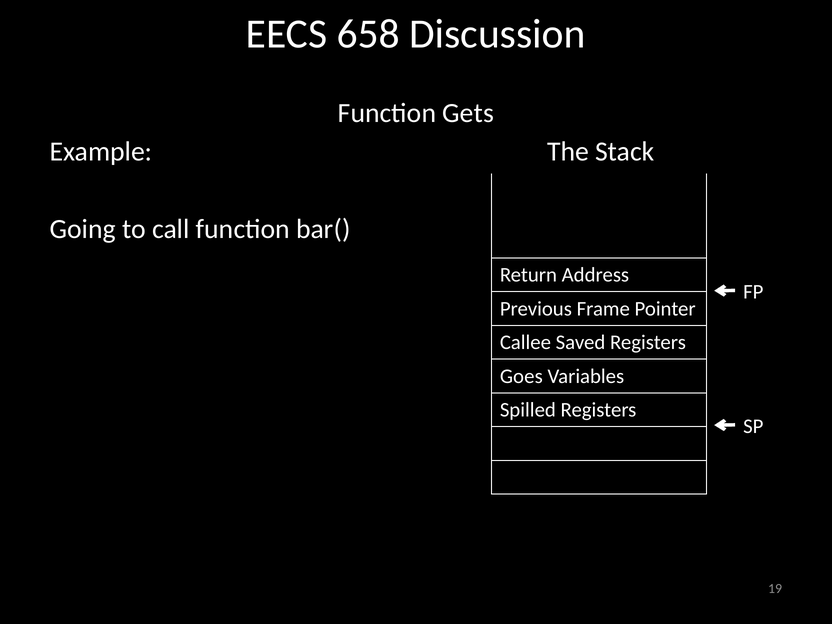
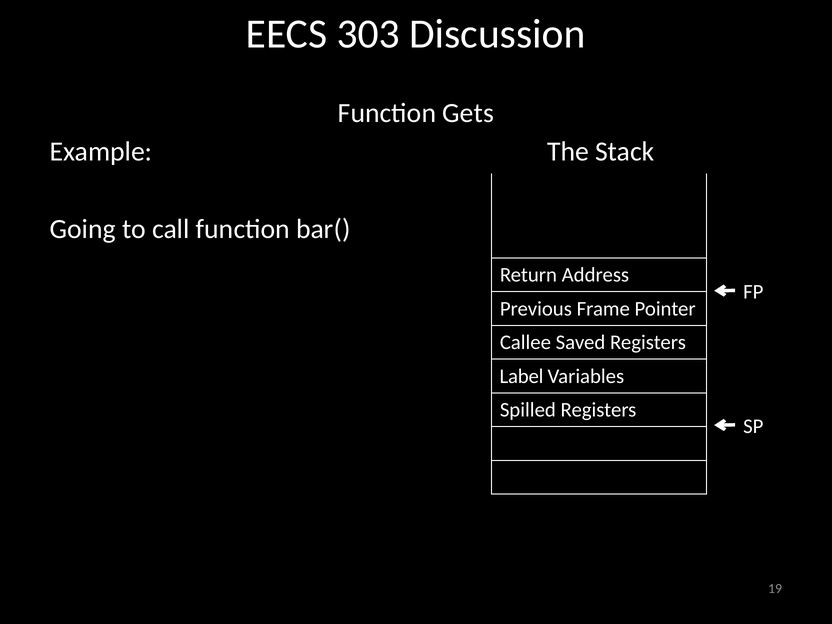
658: 658 -> 303 (368, 34)
Goes: Goes -> Label (521, 376)
